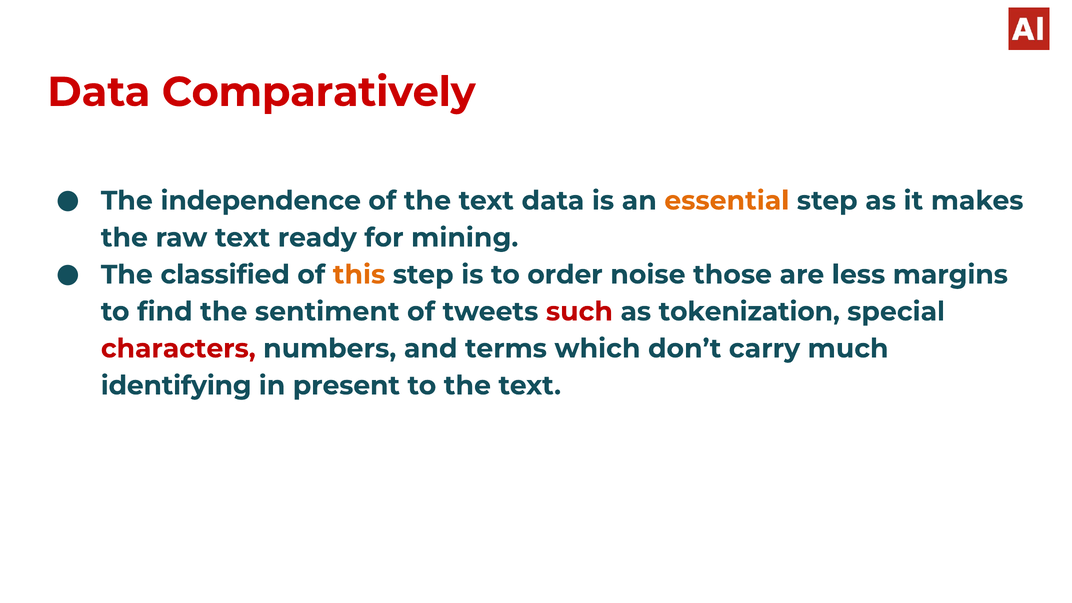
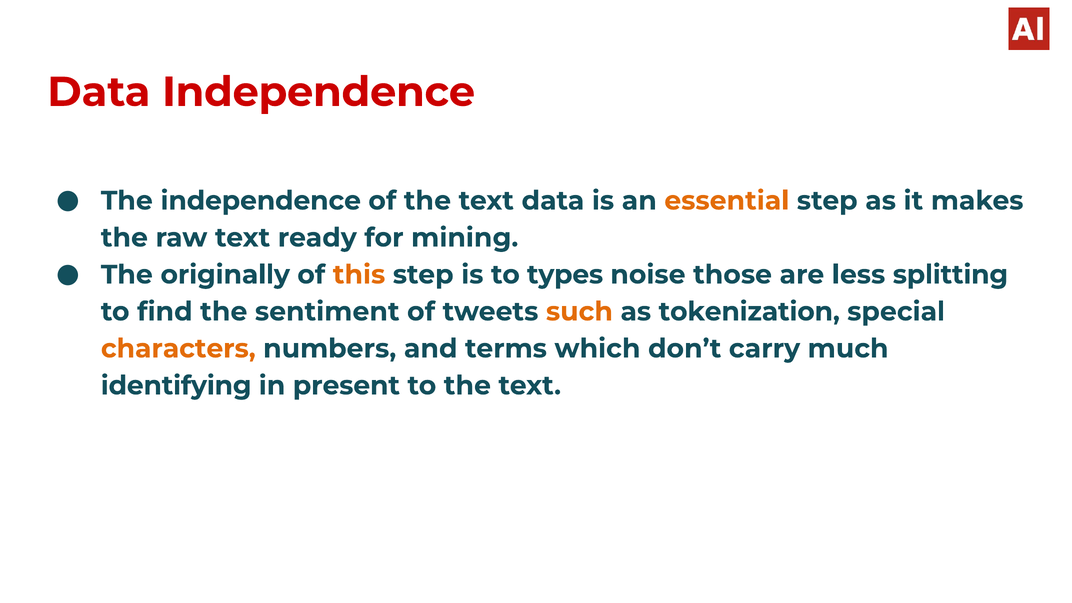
Data Comparatively: Comparatively -> Independence (319, 92)
classified: classified -> originally (225, 275)
order: order -> types (565, 275)
margins: margins -> splitting (950, 275)
such colour: red -> orange (579, 312)
characters colour: red -> orange (178, 349)
